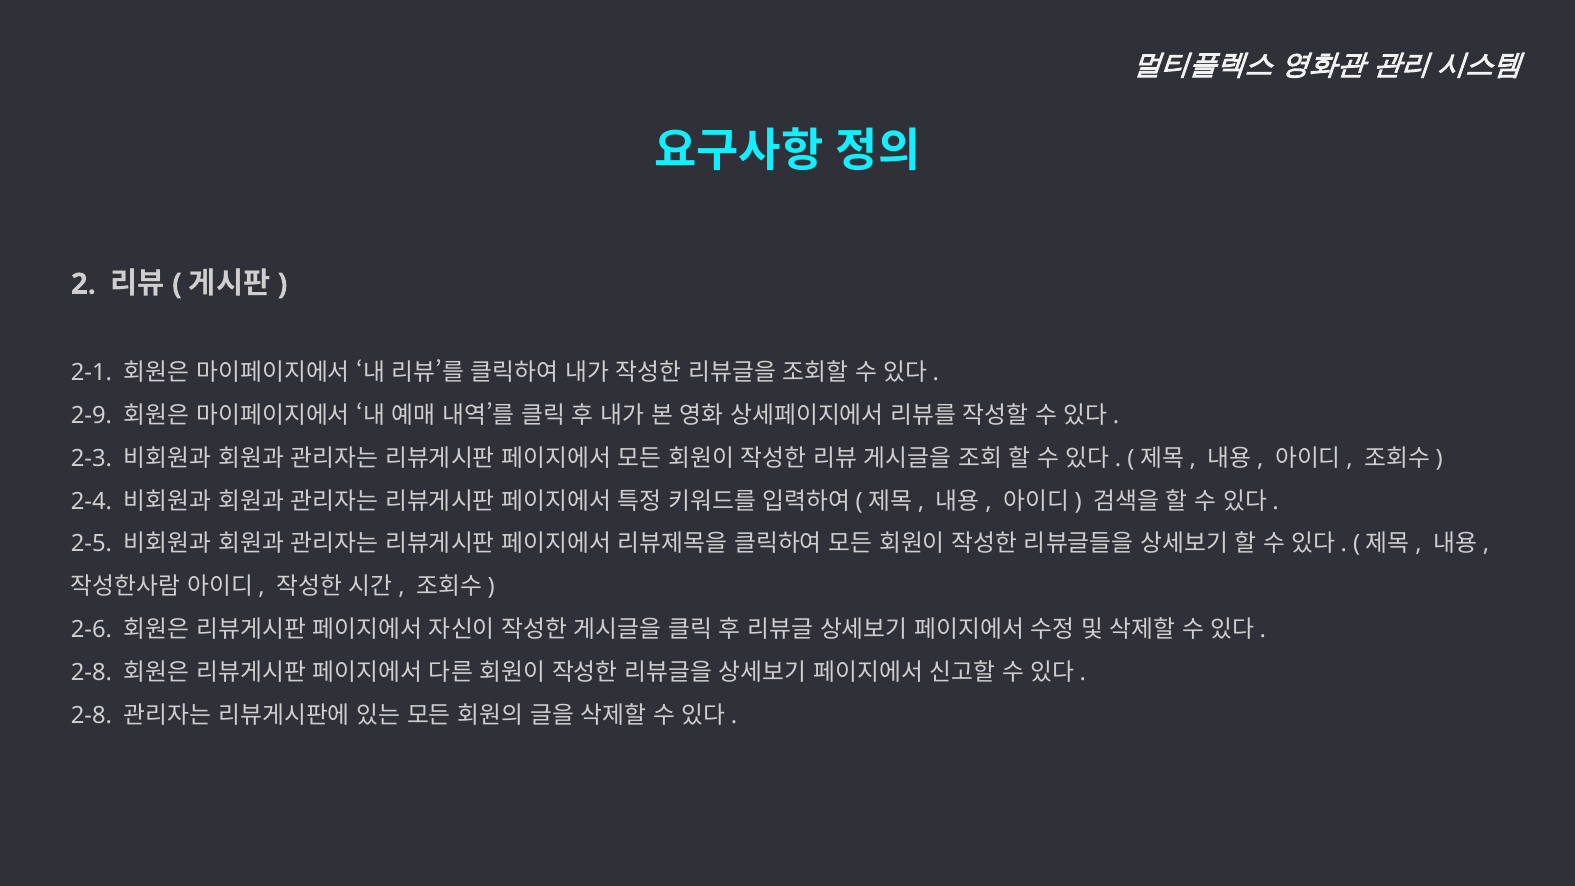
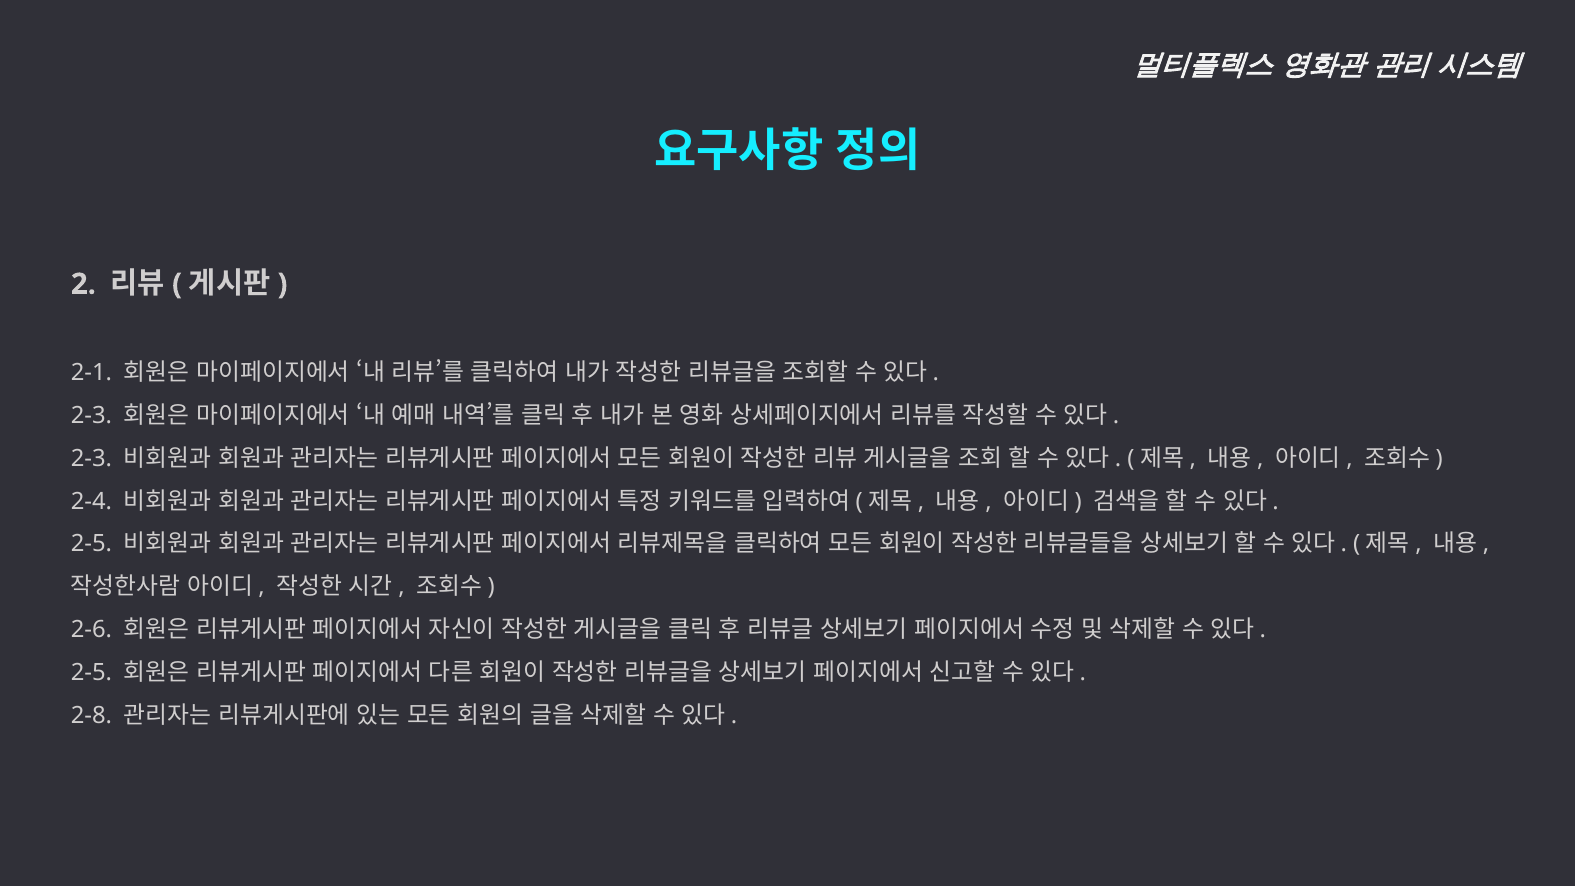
2-9: 2-9 -> 2-3 (91, 416)
2-8: 2-8 -> 2-5 (91, 673)
